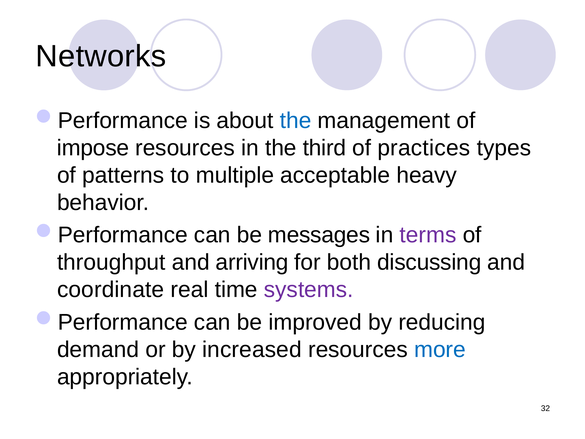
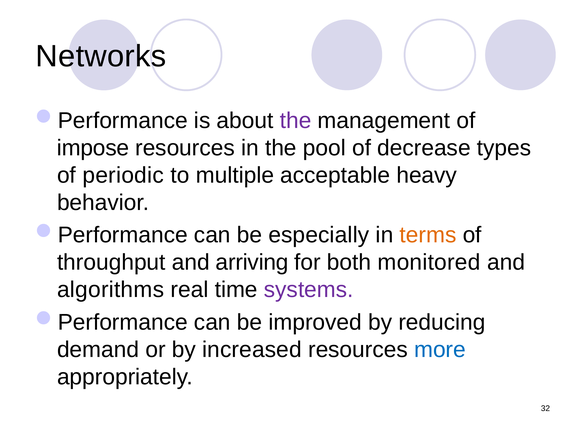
the colour: blue -> purple (296, 121)
third: third -> pool (324, 148)
practices: practices -> decrease (424, 148)
patterns: patterns -> periodic (123, 175)
messages: messages -> especially (319, 235)
terms colour: purple -> orange (428, 235)
discussing: discussing -> monitored (429, 262)
coordinate: coordinate -> algorithms (111, 290)
